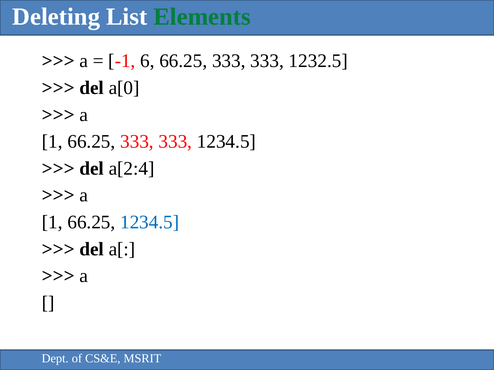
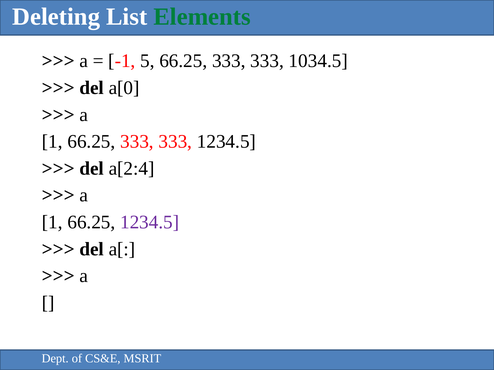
6: 6 -> 5 (147, 61)
1232.5: 1232.5 -> 1034.5 (318, 61)
1234.5 colour: blue -> purple (150, 223)
